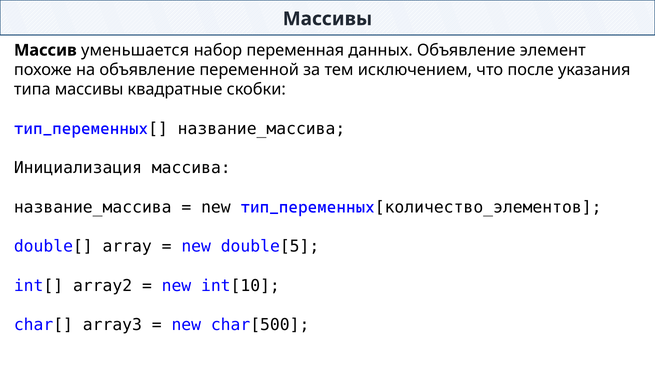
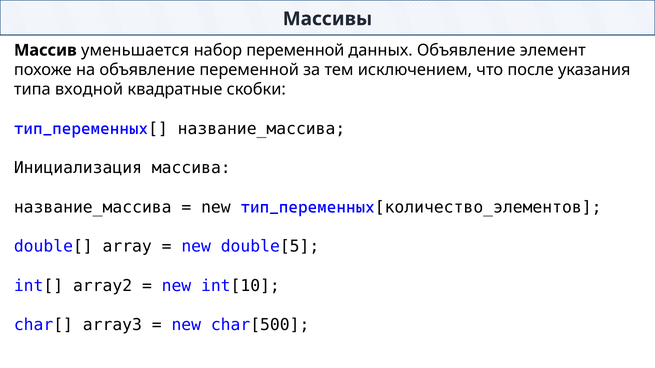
набор переменная: переменная -> переменной (295, 50)
типа массивы: массивы -> входной (89, 90)
